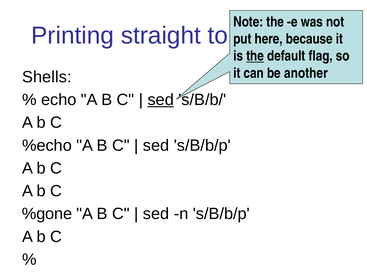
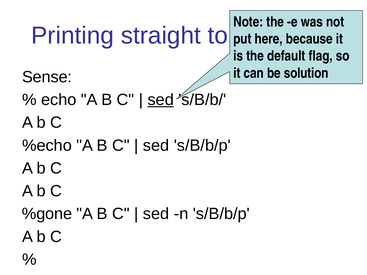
the underline: present -> none (255, 56)
another: another -> solution (306, 73)
Shells: Shells -> Sense (47, 77)
